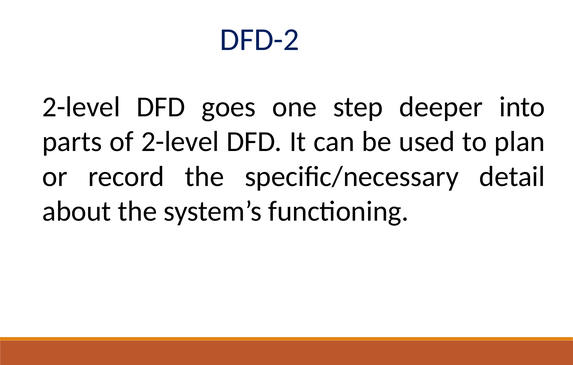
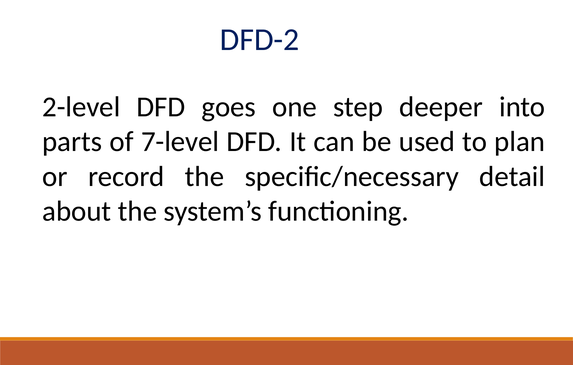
of 2-level: 2-level -> 7-level (180, 142)
